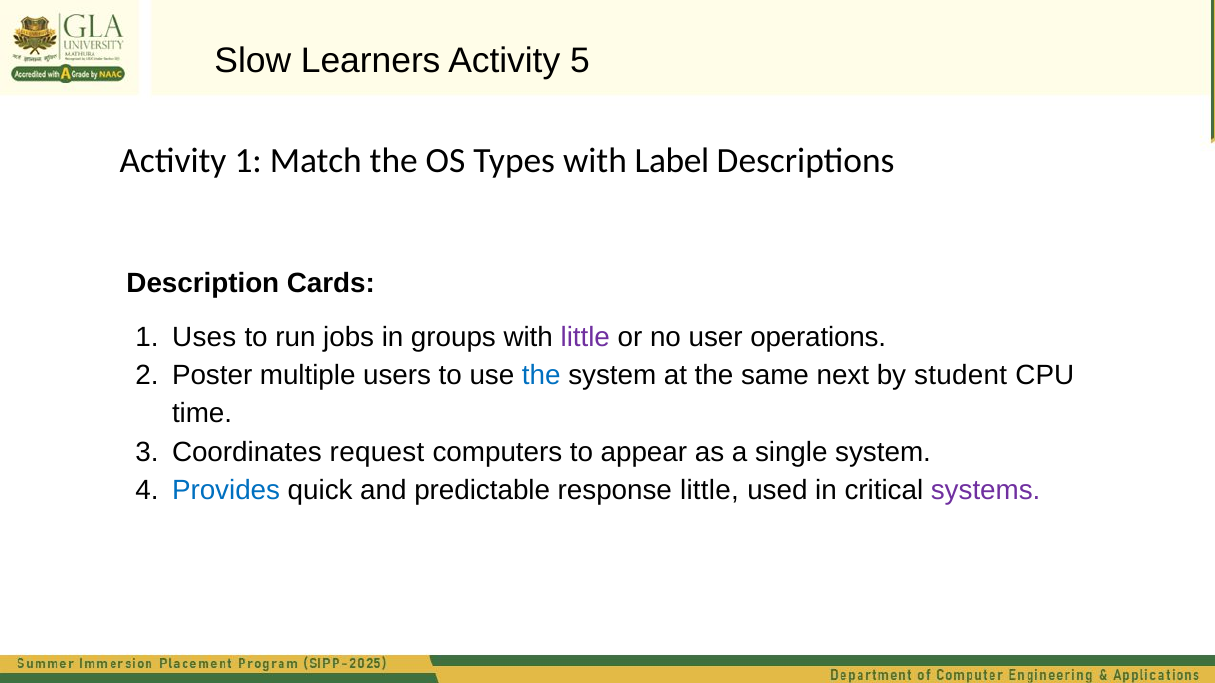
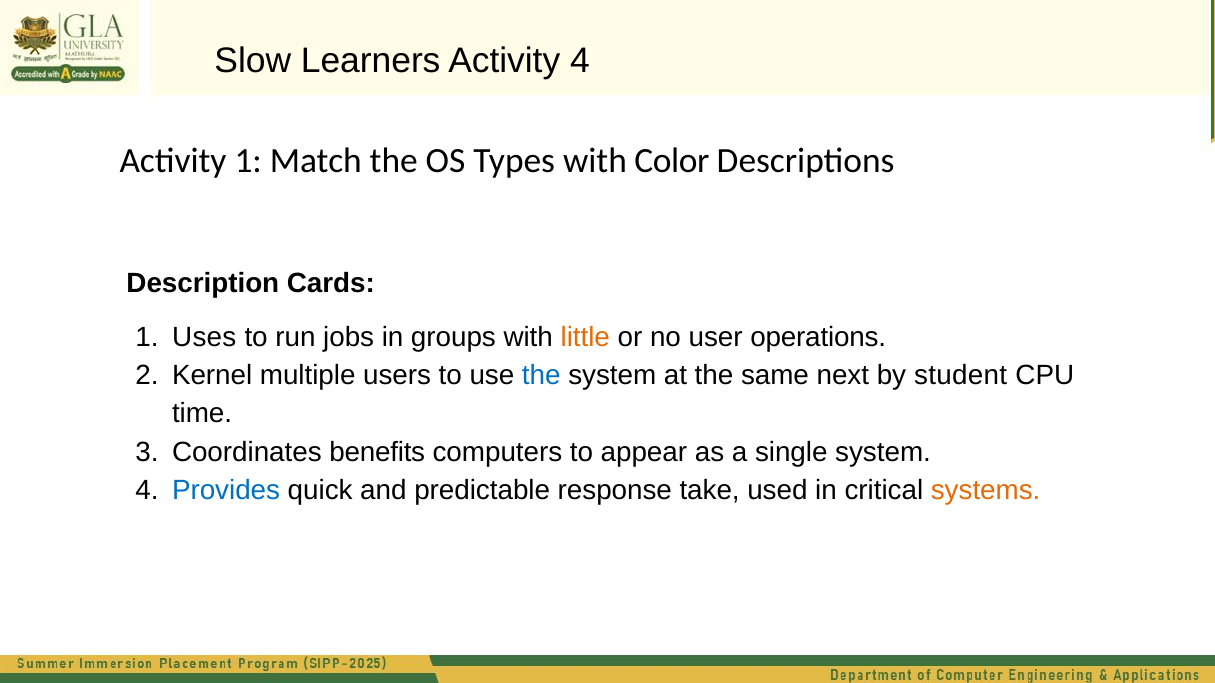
Activity 5: 5 -> 4 (580, 61)
Label: Label -> Color (672, 161)
little colour: purple -> orange (585, 337)
Poster: Poster -> Kernel (212, 376)
request: request -> benefits (377, 452)
response little: little -> take (710, 491)
systems colour: purple -> orange (986, 491)
